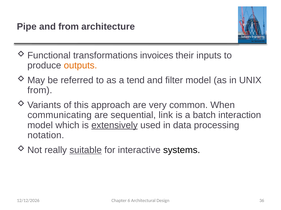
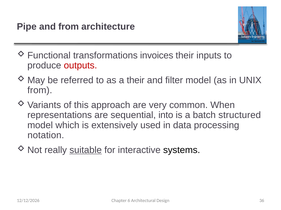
outputs colour: orange -> red (80, 66)
a tend: tend -> their (136, 80)
communicating: communicating -> representations (60, 115)
link: link -> into (166, 115)
interaction: interaction -> structured (240, 115)
extensively underline: present -> none (115, 126)
